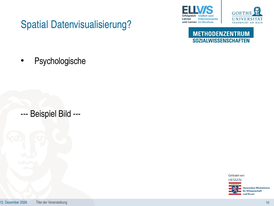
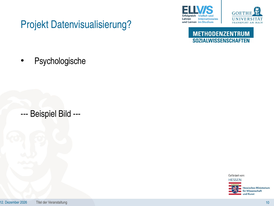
Spatial: Spatial -> Projekt (35, 25)
